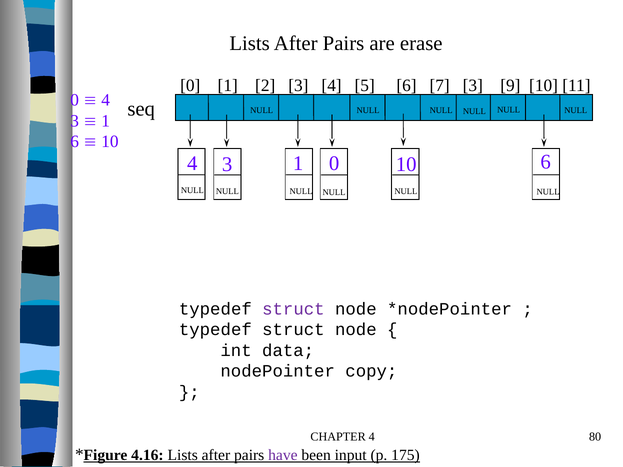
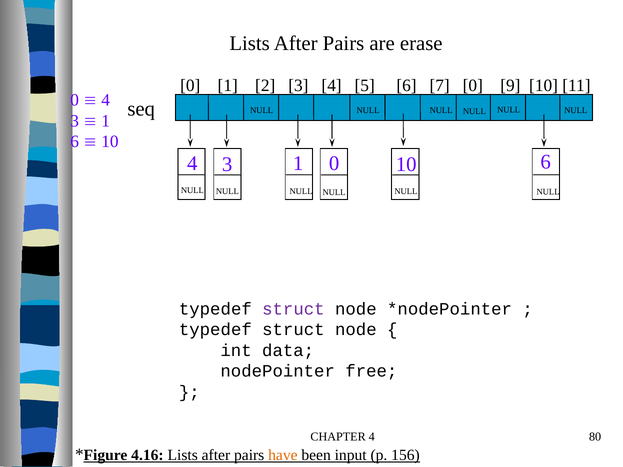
7 3: 3 -> 0 (473, 86)
copy: copy -> free (371, 371)
have colour: purple -> orange (283, 455)
175: 175 -> 156 (406, 455)
